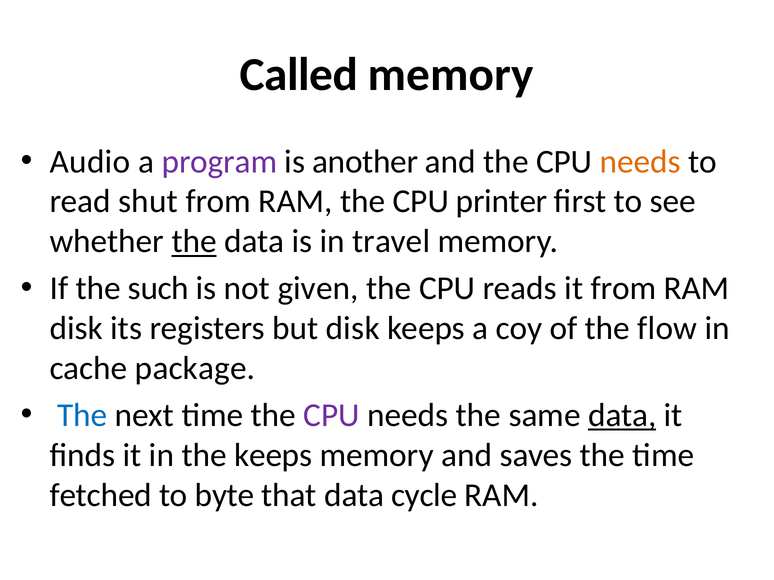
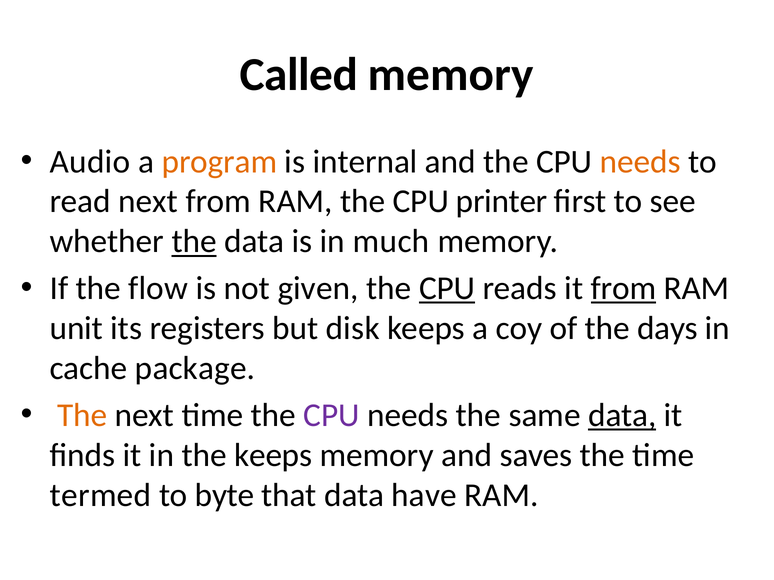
program colour: purple -> orange (219, 162)
another: another -> internal (365, 162)
read shut: shut -> next (148, 202)
travel: travel -> much (391, 242)
such: such -> flow (158, 289)
CPU underline: none -> present (447, 289)
from underline: none -> present (624, 289)
disk: disk -> unit (76, 329)
flow: flow -> days (668, 329)
The colour: blue -> orange (82, 415)
fetched: fetched -> termed (101, 496)
cycle: cycle -> have (424, 496)
